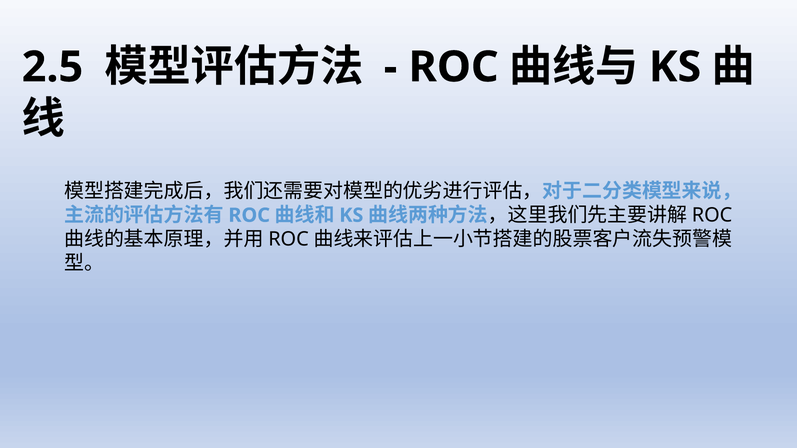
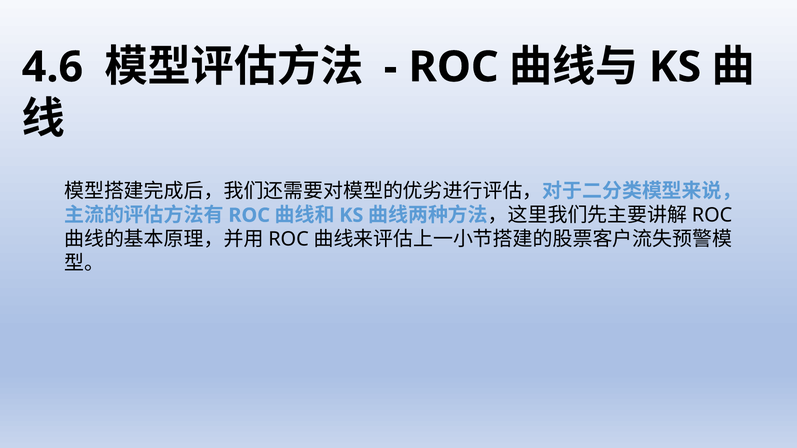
2.5: 2.5 -> 4.6 (52, 67)
